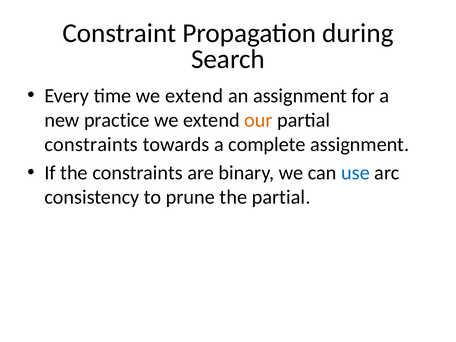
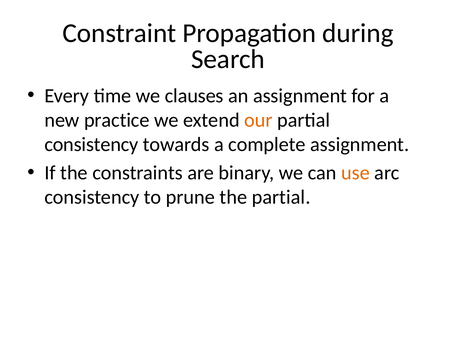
time we extend: extend -> clauses (194, 96)
constraints: constraints -> consistency (91, 144)
use colour: blue -> orange (355, 173)
